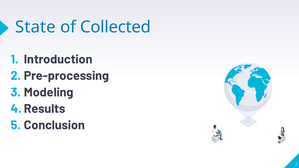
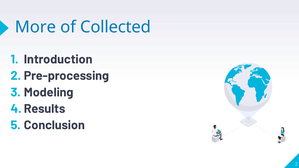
State: State -> More (36, 27)
